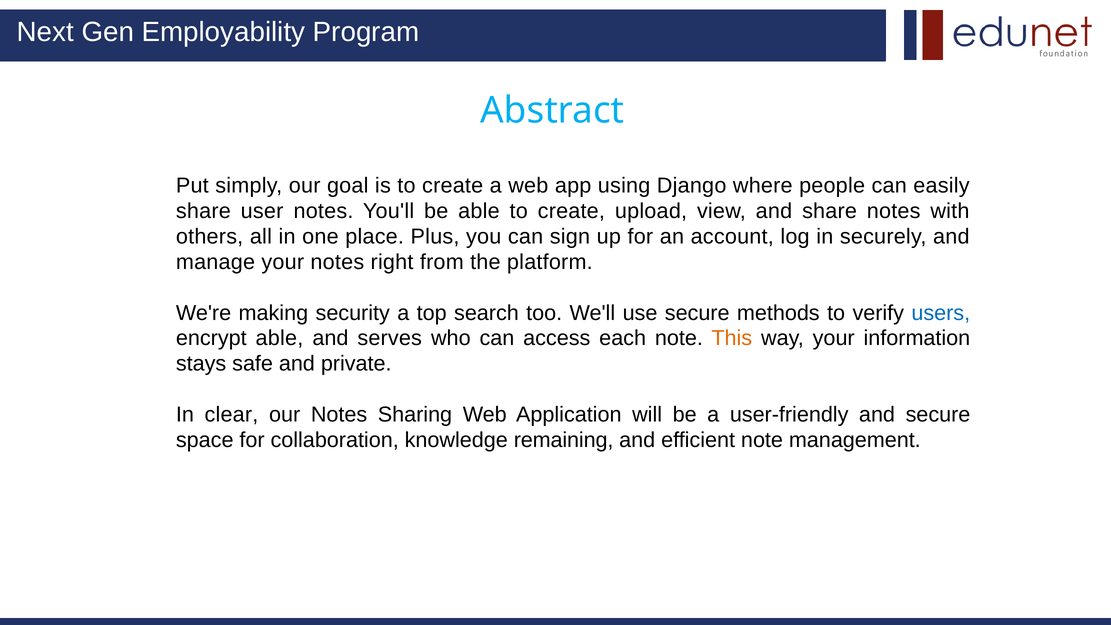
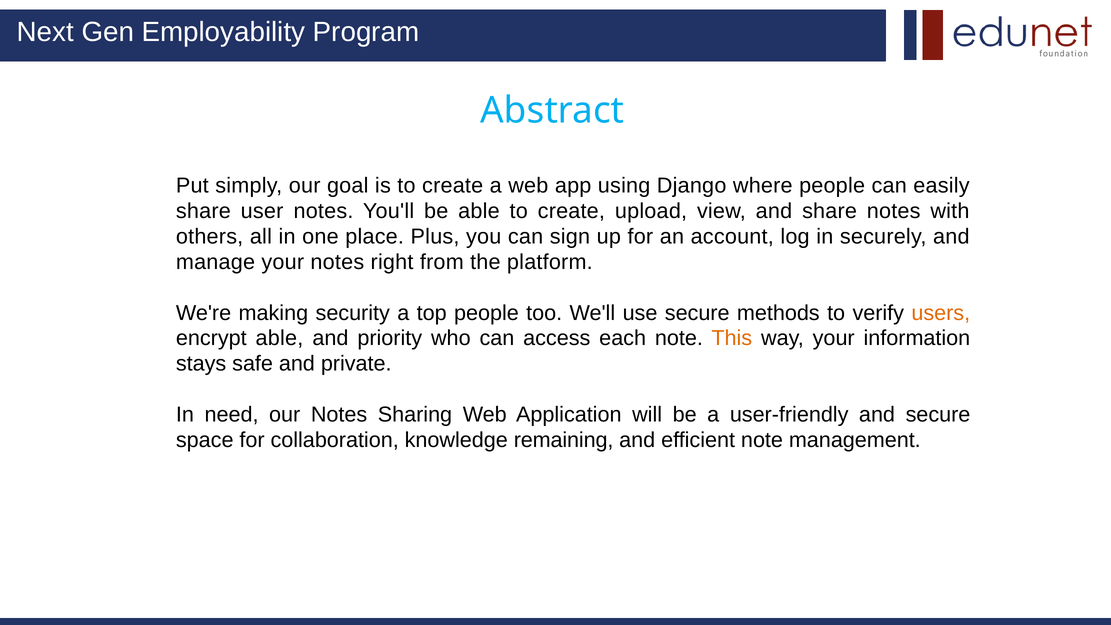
top search: search -> people (486, 313)
users colour: blue -> orange (941, 313)
serves: serves -> priority (390, 338)
clear: clear -> need (232, 415)
